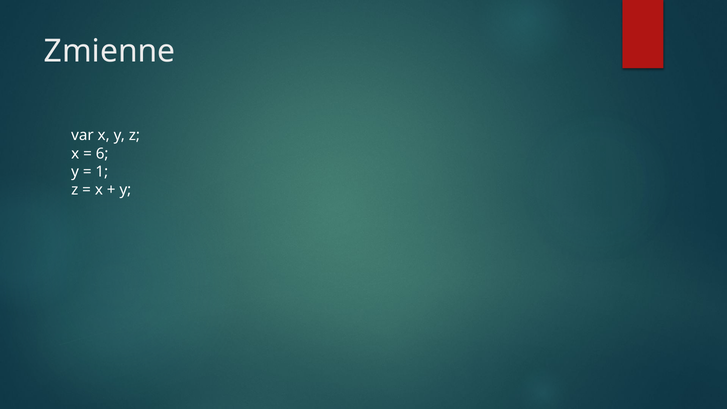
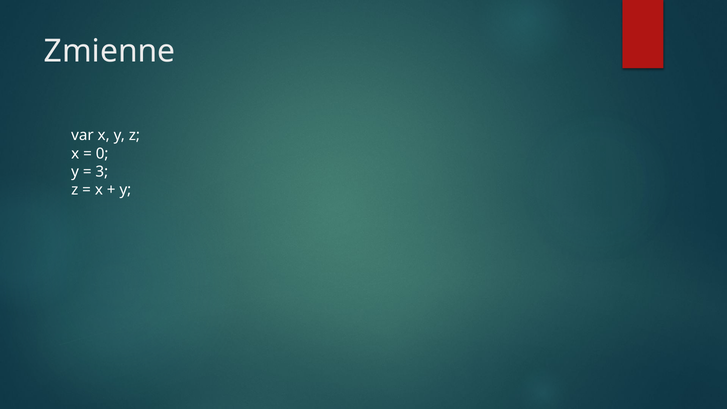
6: 6 -> 0 (102, 153)
1: 1 -> 3 (102, 172)
